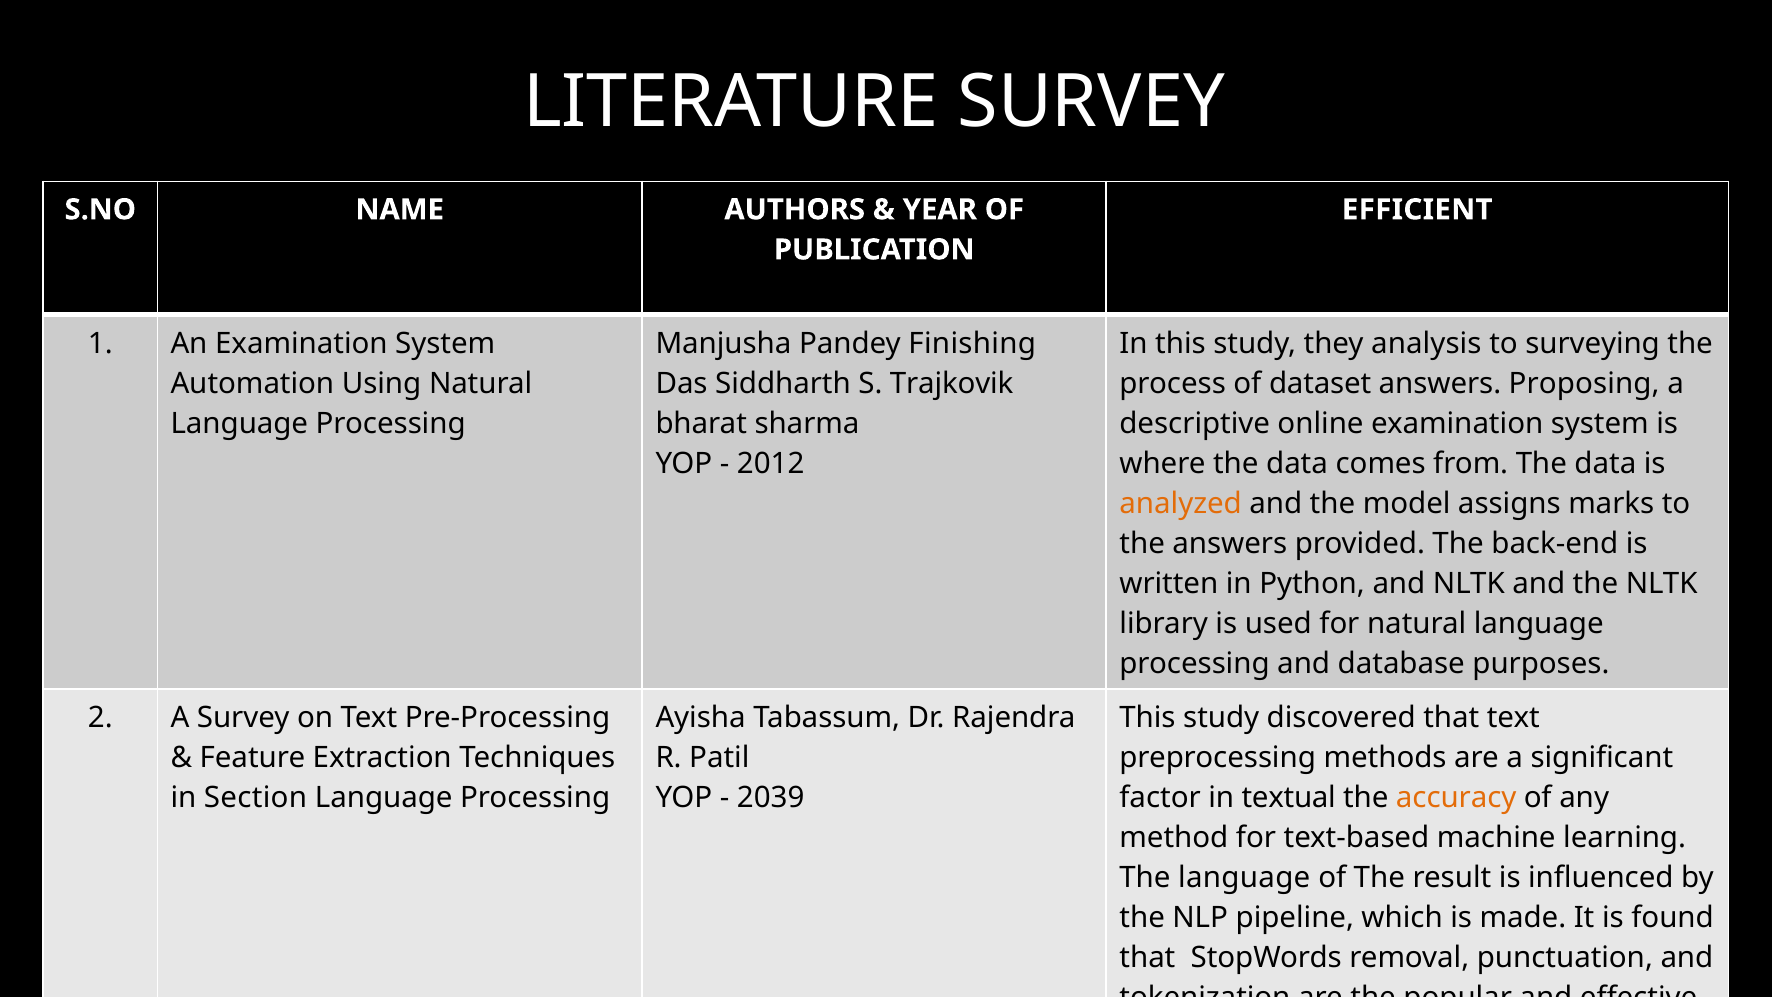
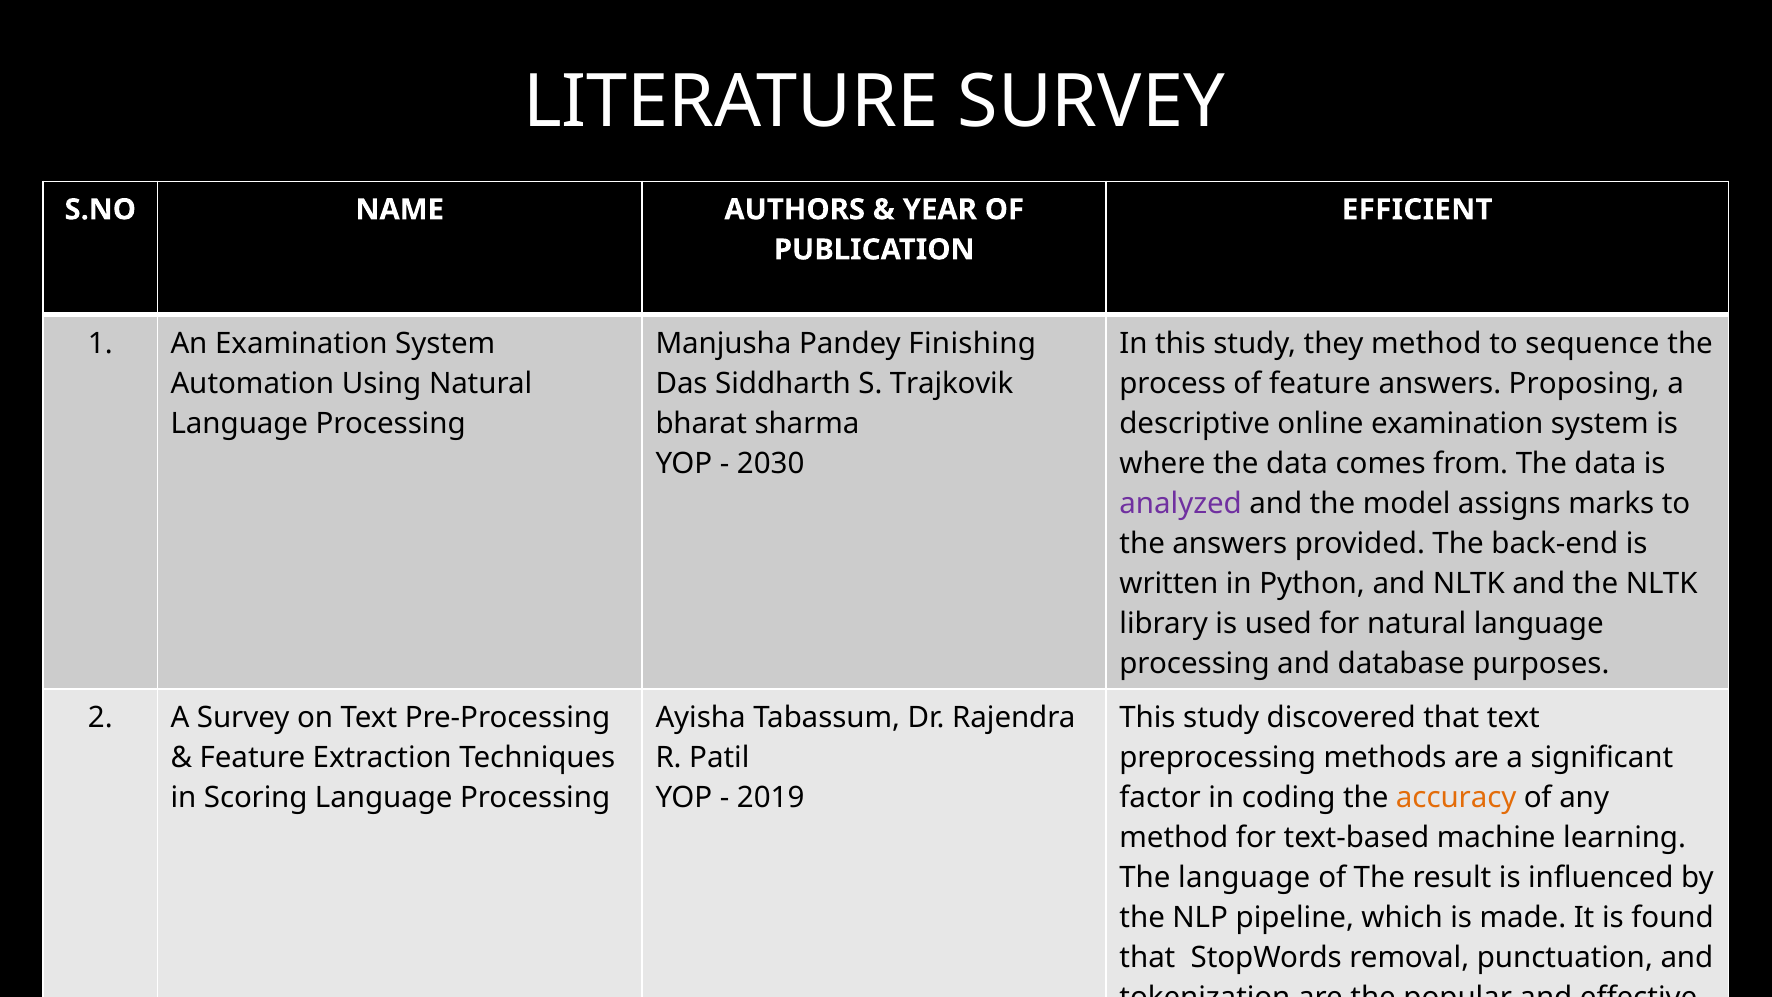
they analysis: analysis -> method (1426, 343)
surveying: surveying -> sequence (1592, 343)
of dataset: dataset -> feature (1320, 383)
2012: 2012 -> 2030 (771, 463)
analyzed colour: orange -> purple (1181, 503)
Section: Section -> Scoring (256, 797)
2039: 2039 -> 2019 (771, 797)
textual: textual -> coding (1289, 797)
